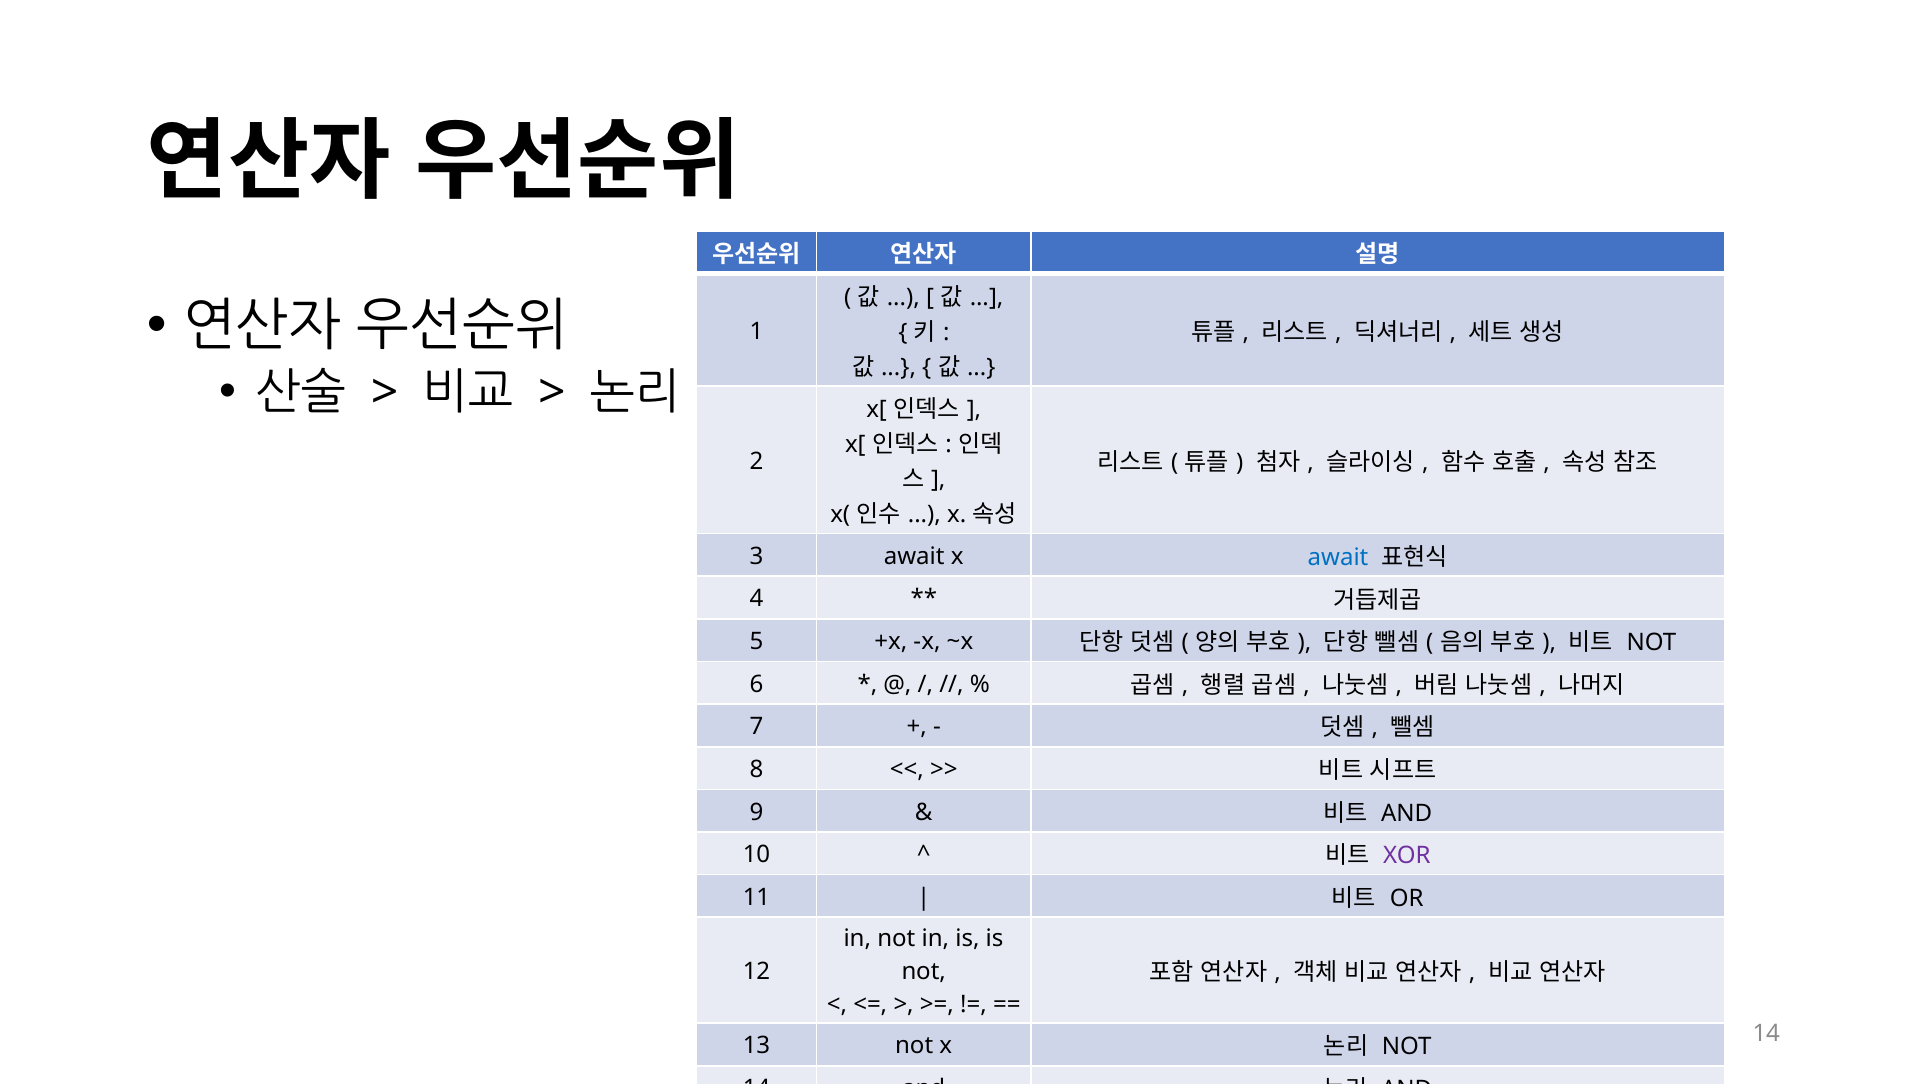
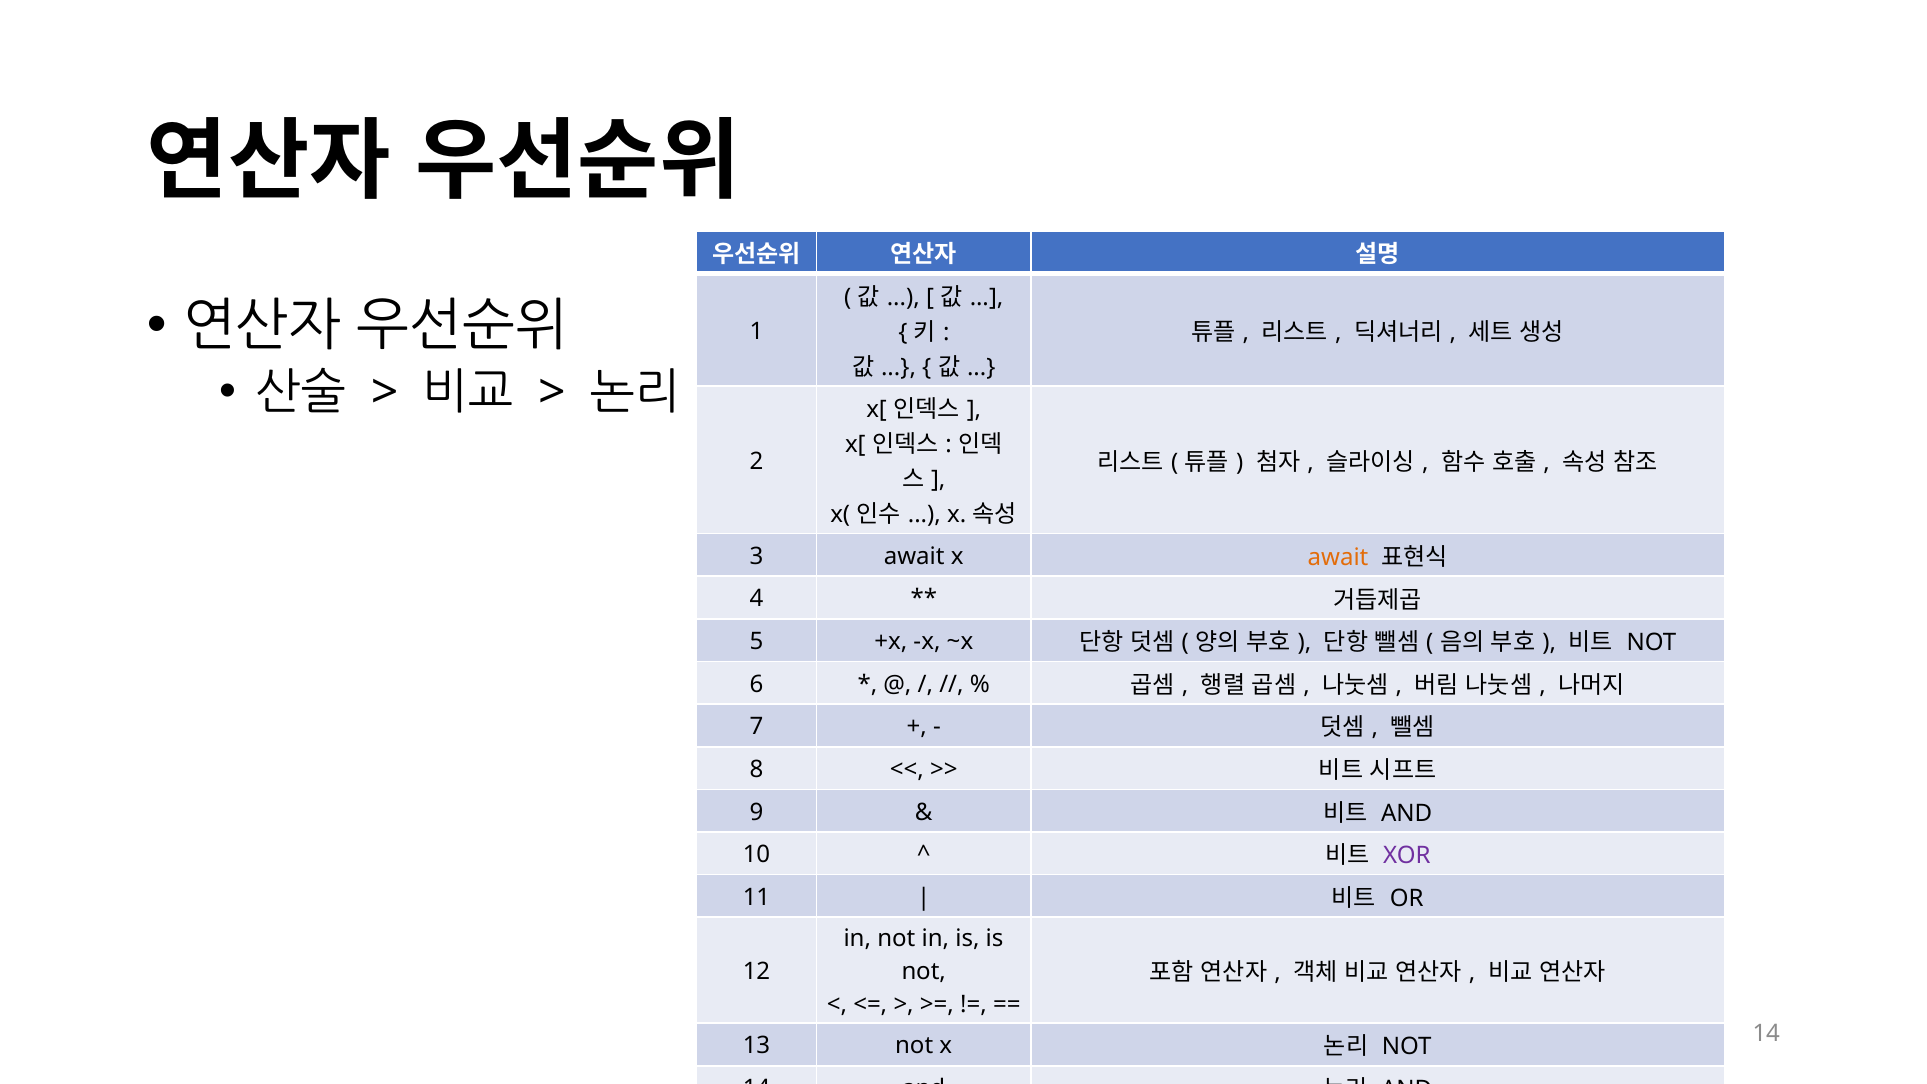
await colour: blue -> orange (1338, 557)
